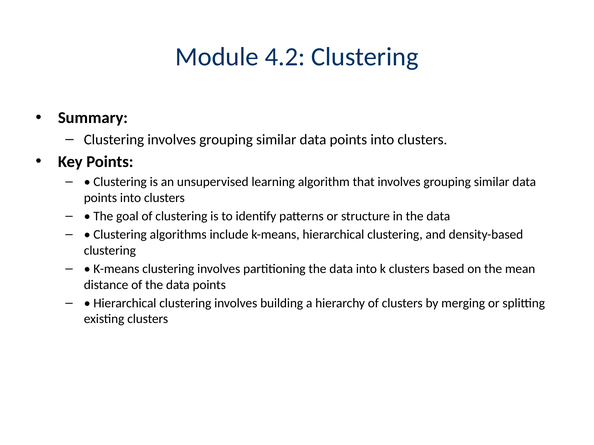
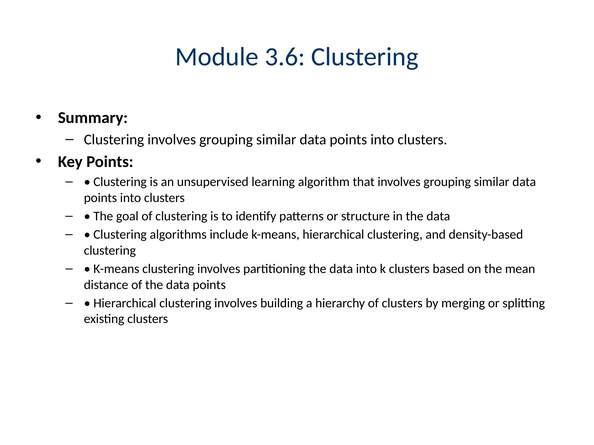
4.2: 4.2 -> 3.6 (285, 57)
